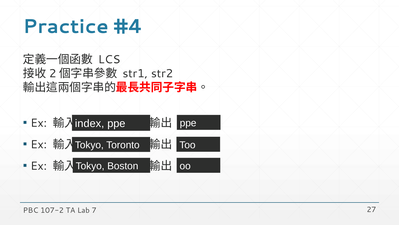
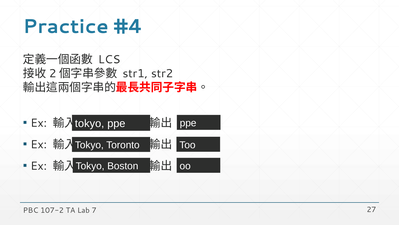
index: index -> tokyo (90, 123)
